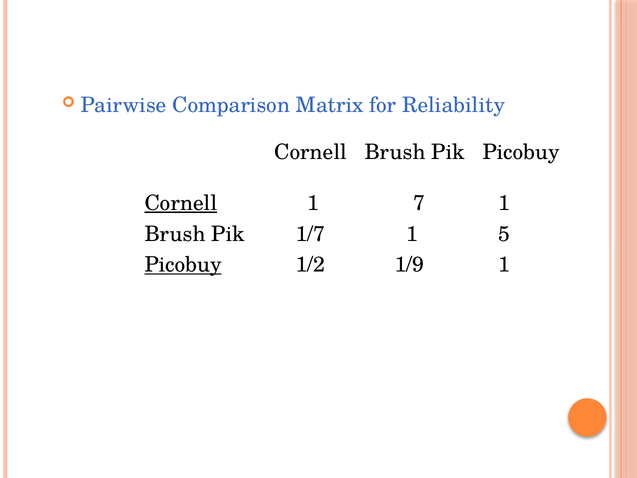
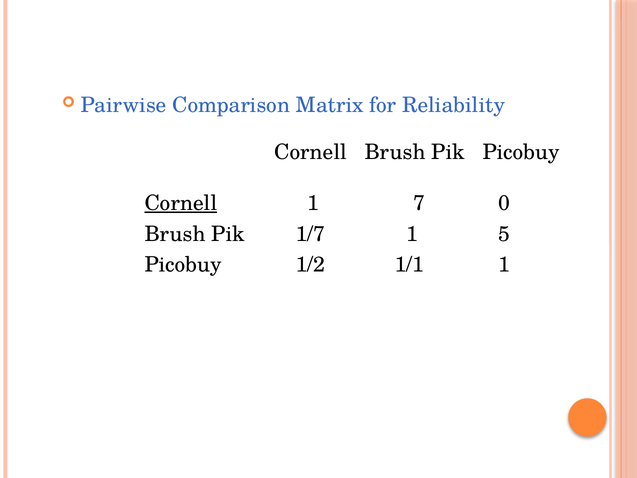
7 1: 1 -> 0 (504, 203)
Picobuy underline: present -> none (183, 265)
1/9: 1/9 -> 1/1 (409, 265)
